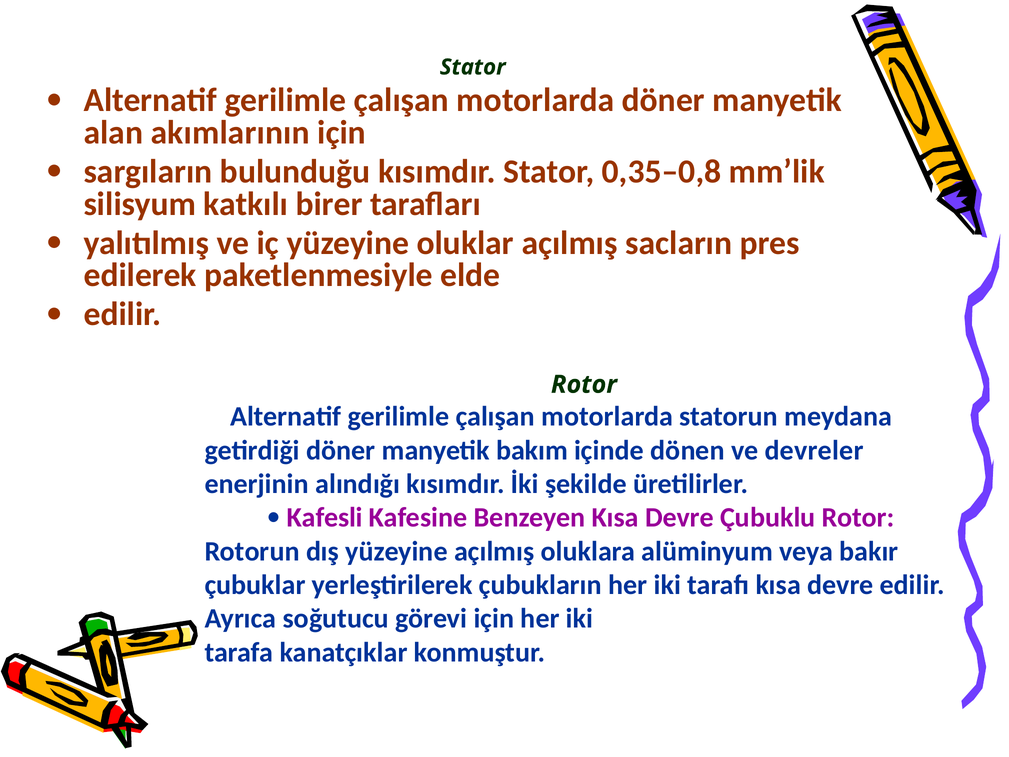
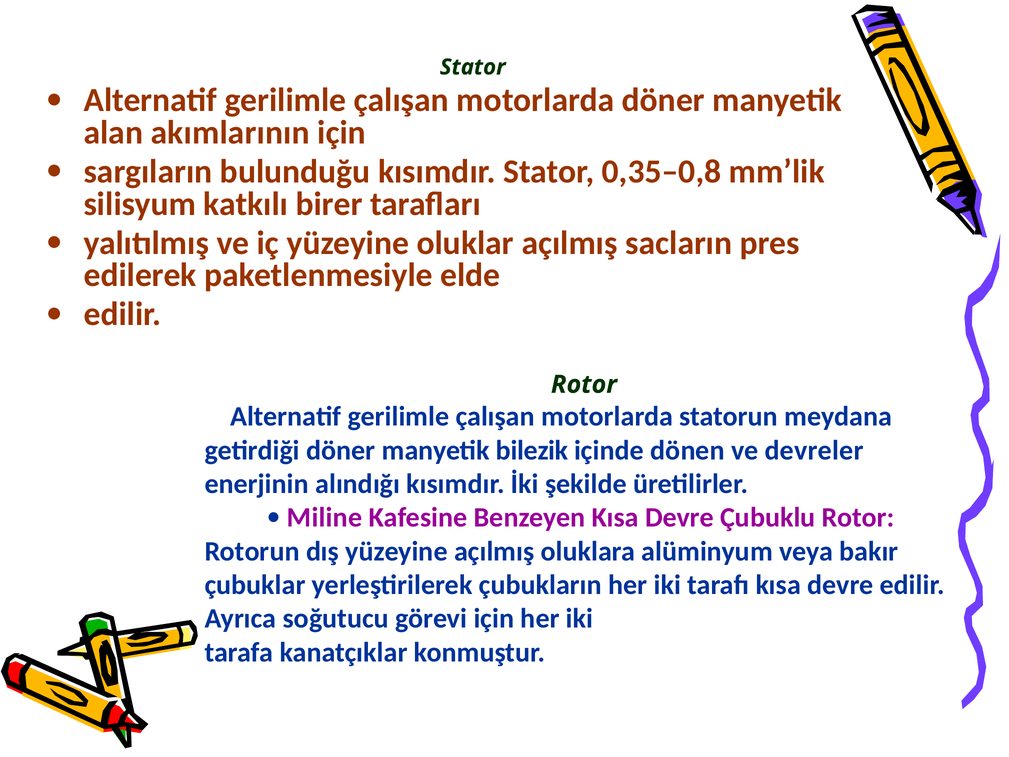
bakım: bakım -> bilezik (532, 450)
Kafesli: Kafesli -> Miline (325, 517)
